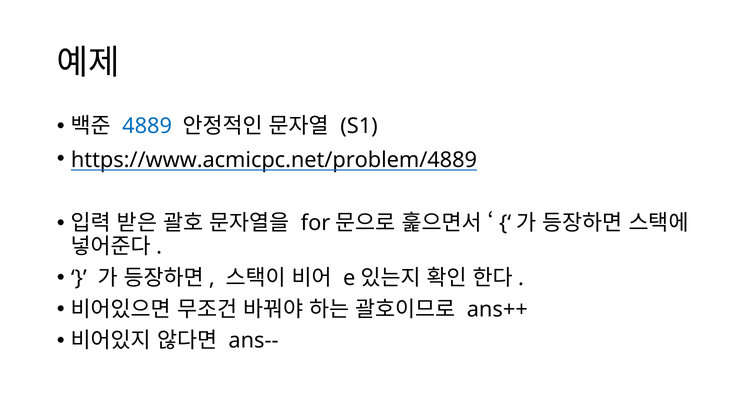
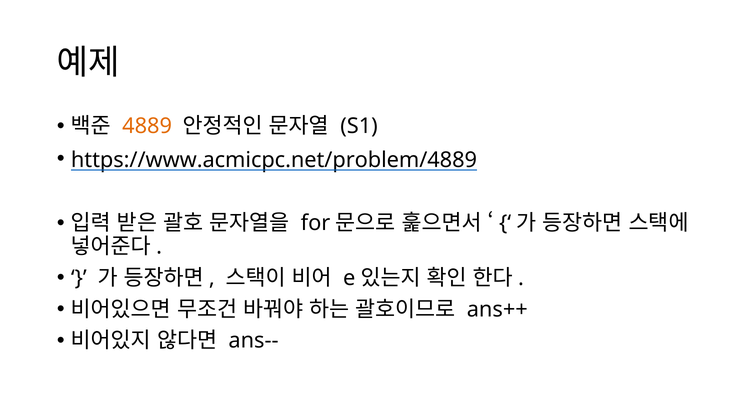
4889 colour: blue -> orange (147, 126)
